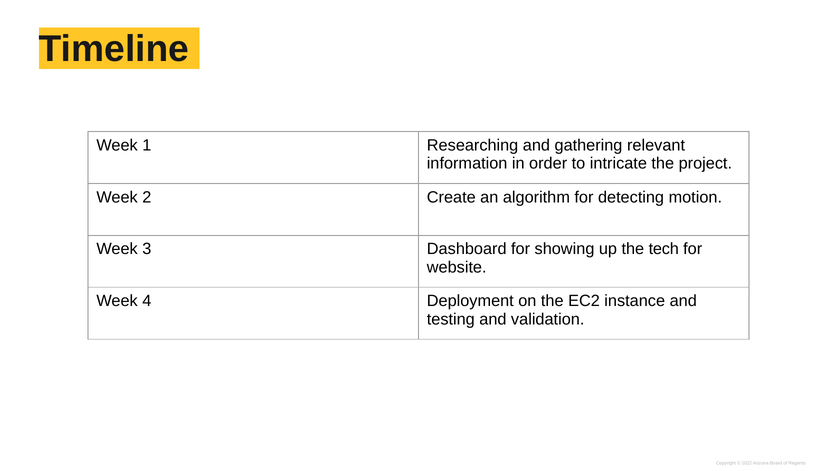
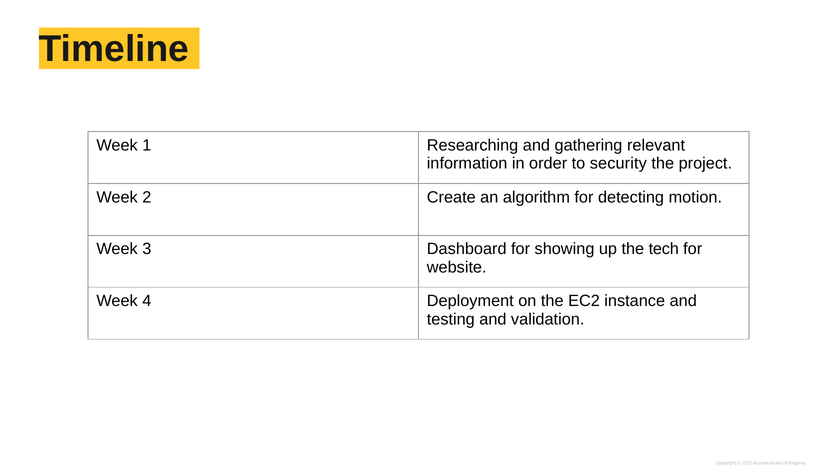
intricate: intricate -> security (618, 163)
